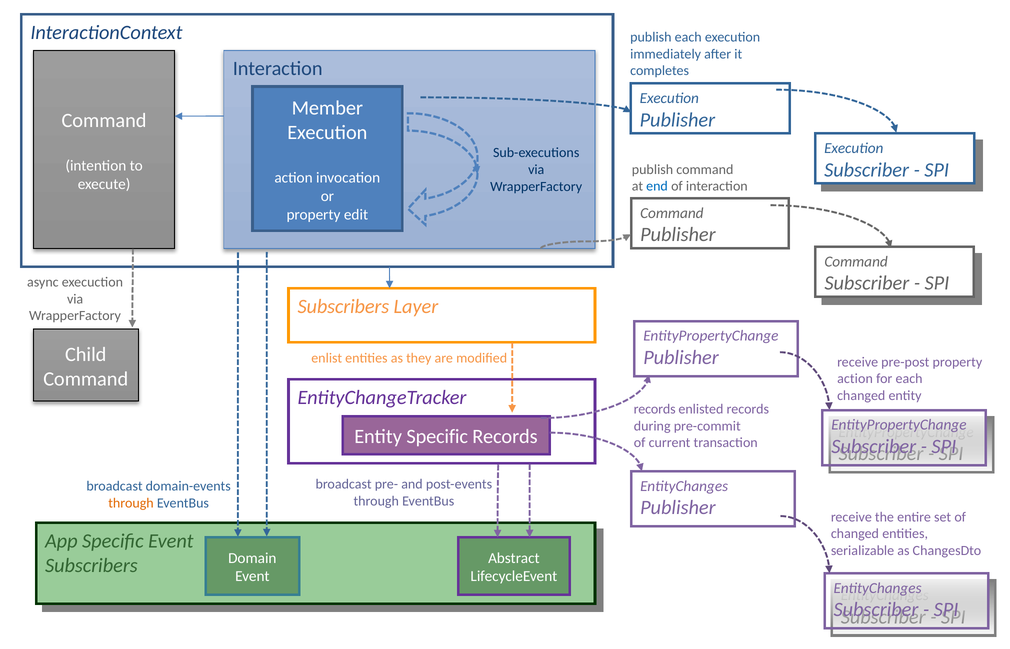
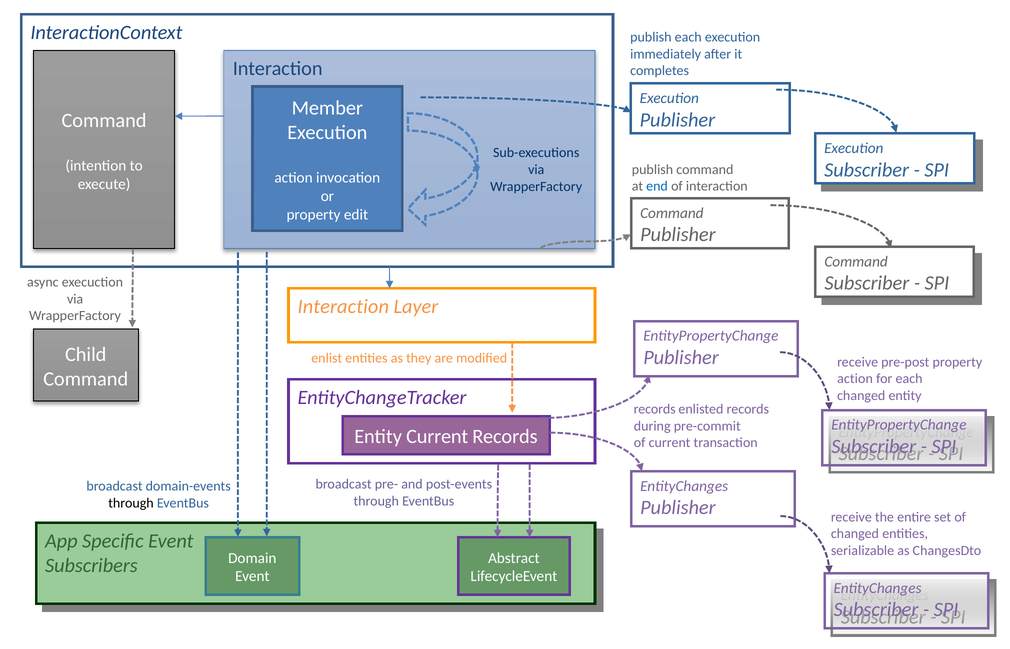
Subscribers: Subscribers -> Interaction (343, 307)
Entity Specific: Specific -> Current (437, 437)
through colour: orange -> black (131, 503)
